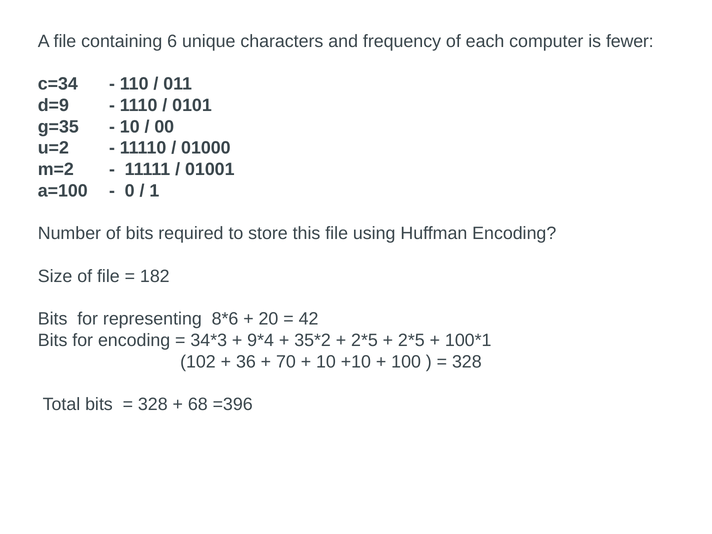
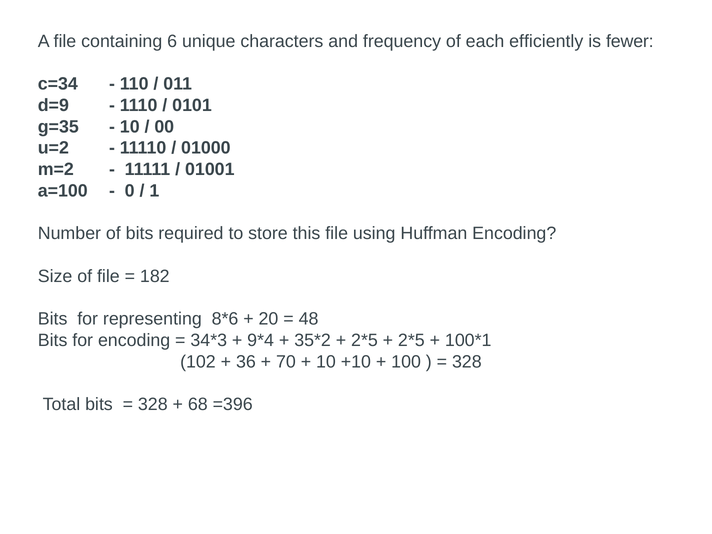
computer: computer -> efficiently (546, 41)
42: 42 -> 48 (309, 319)
